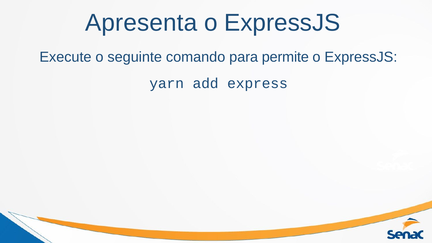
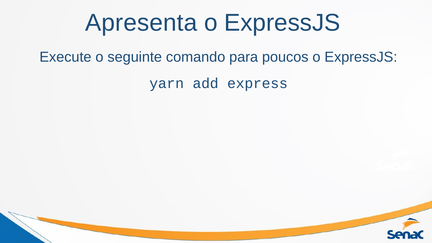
permite: permite -> poucos (285, 57)
